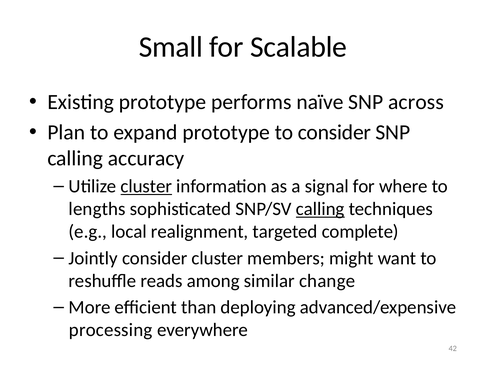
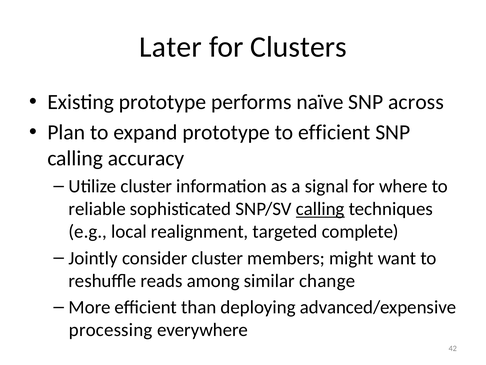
Small: Small -> Later (171, 47)
Scalable: Scalable -> Clusters (299, 47)
to consider: consider -> efficient (334, 132)
cluster underline: present -> none (146, 186)
lengths: lengths -> reliable (97, 209)
